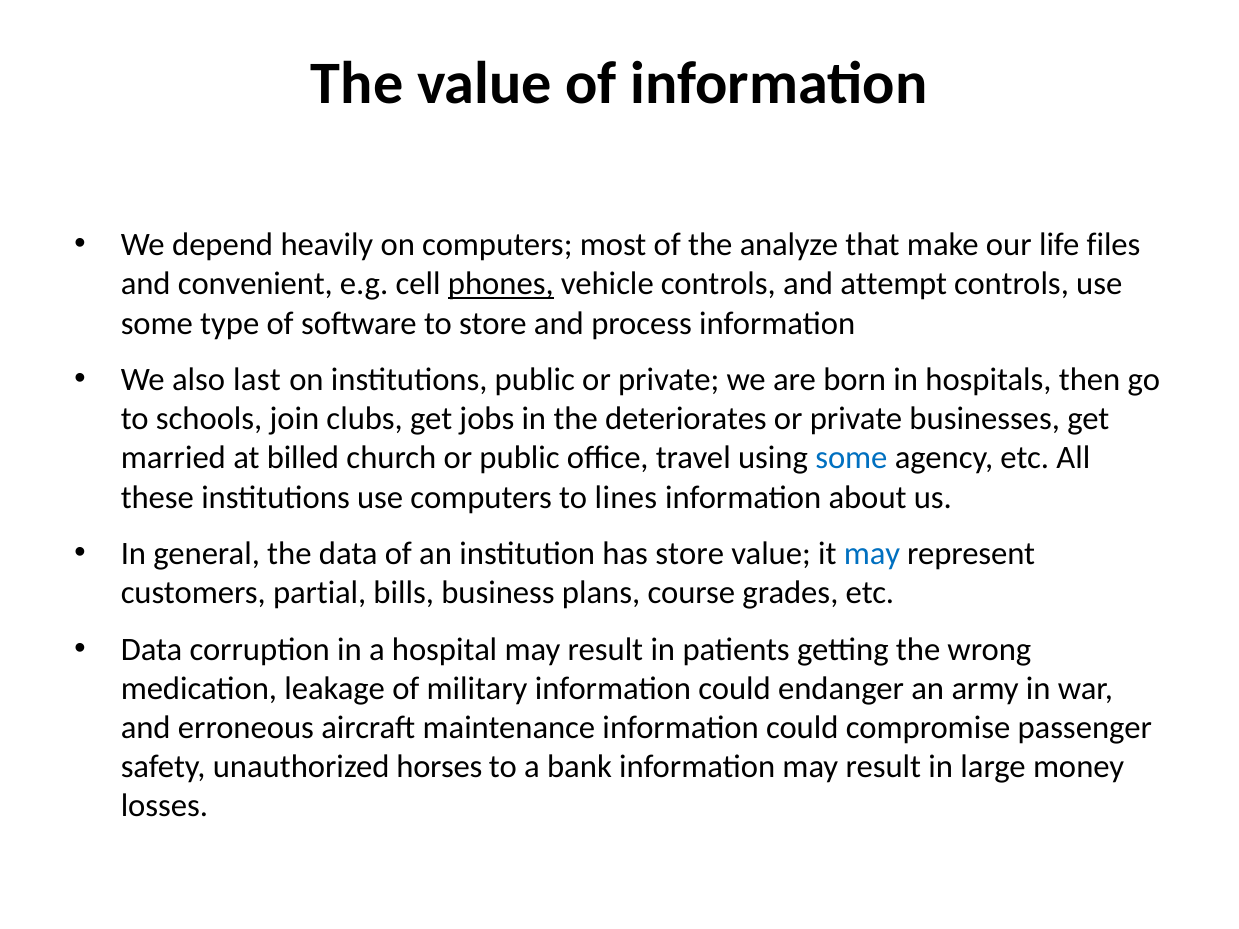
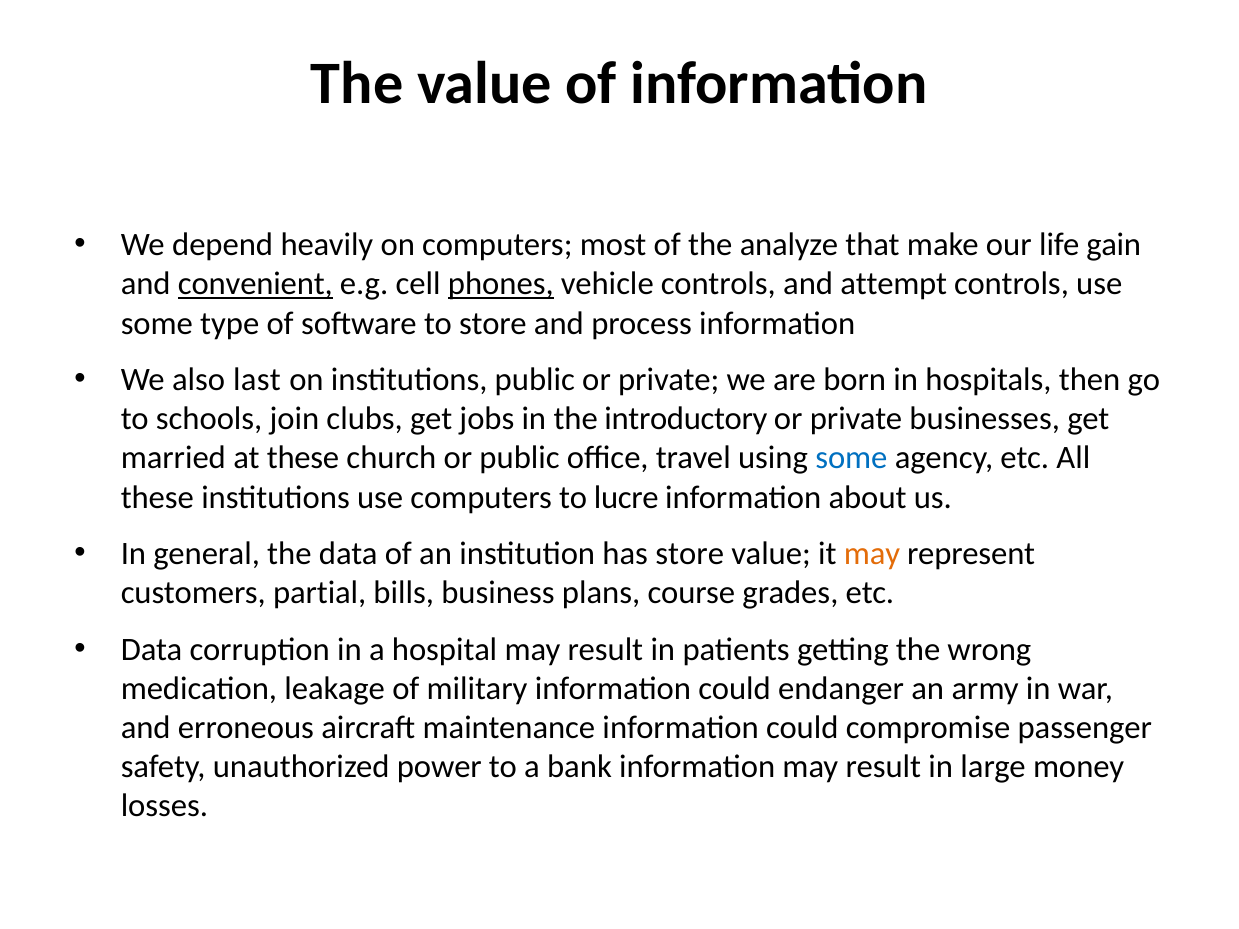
files: files -> gain (1114, 245)
convenient underline: none -> present (255, 284)
deteriorates: deteriorates -> introductory (686, 419)
at billed: billed -> these (303, 458)
lines: lines -> lucre (626, 497)
may colour: blue -> orange (872, 554)
horses: horses -> power (439, 767)
